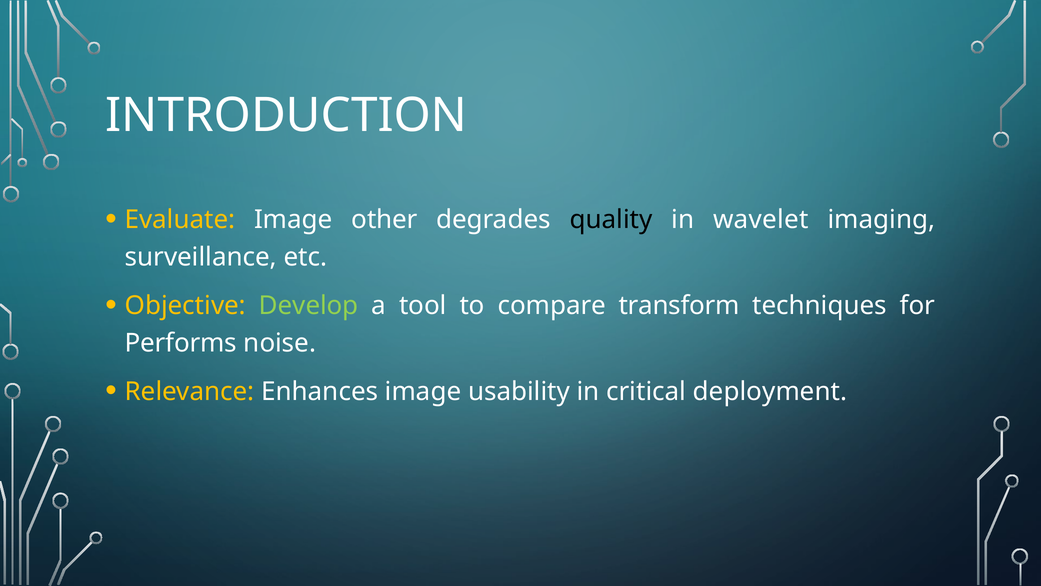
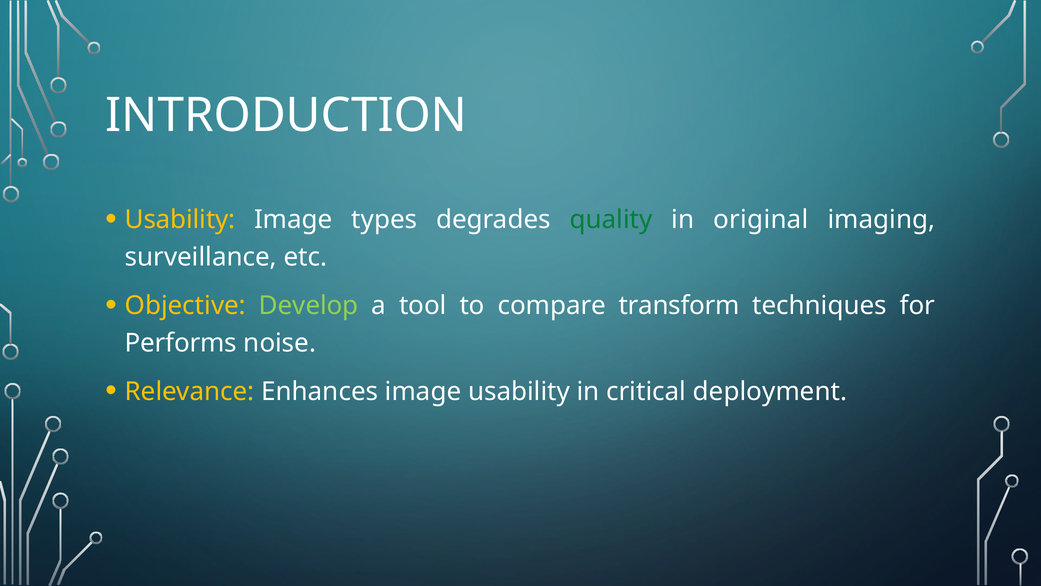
Evaluate: Evaluate -> Usability (180, 220)
other: other -> types (384, 220)
quality colour: black -> green (611, 220)
wavelet: wavelet -> original (761, 220)
